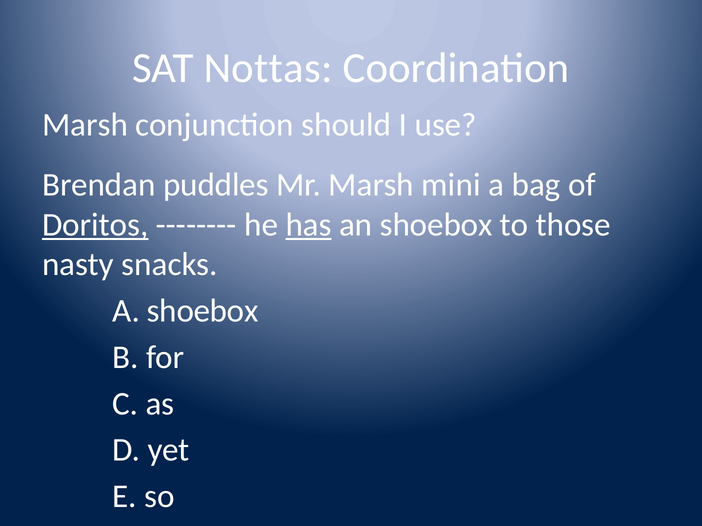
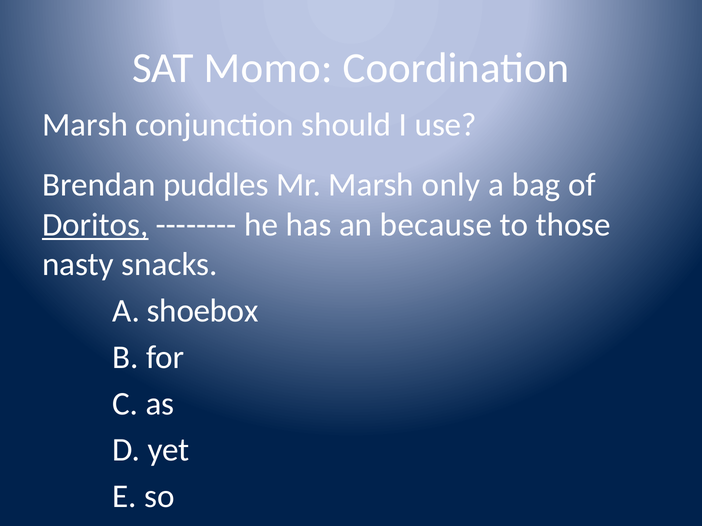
Nottas: Nottas -> Momo (268, 68)
mini: mini -> only (451, 185)
has underline: present -> none (309, 225)
an shoebox: shoebox -> because (436, 225)
